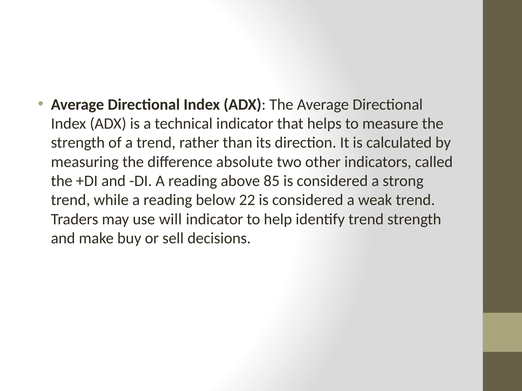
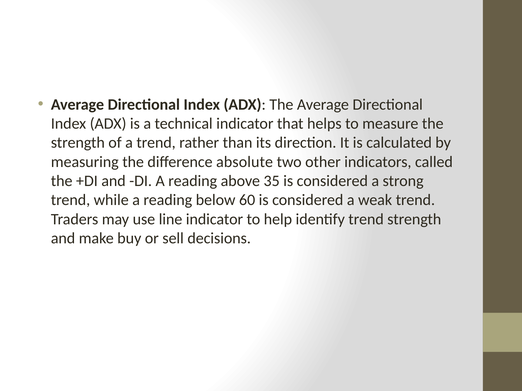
85: 85 -> 35 (272, 181)
22: 22 -> 60 (247, 200)
will: will -> line (171, 219)
